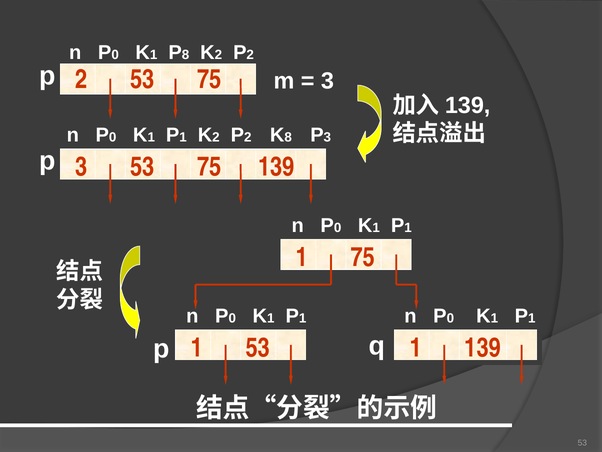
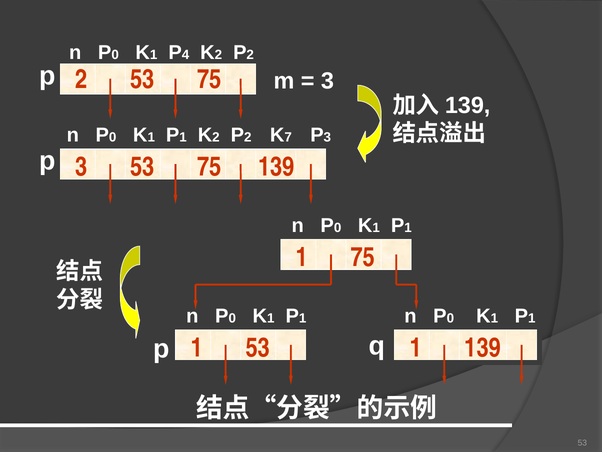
P 8: 8 -> 4 (185, 55)
8: 8 -> 7 (288, 137)
